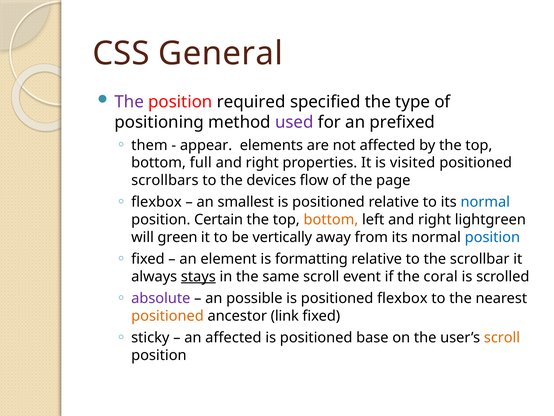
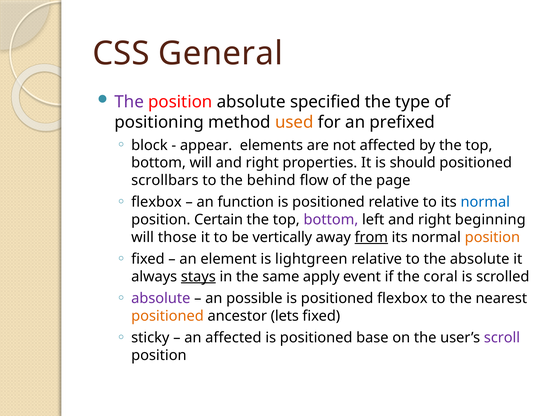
position required: required -> absolute (251, 102)
used colour: purple -> orange (294, 122)
them: them -> block (149, 145)
bottom full: full -> will (201, 163)
visited: visited -> should (413, 163)
devices: devices -> behind (271, 180)
smallest: smallest -> function (246, 202)
bottom colour: orange -> purple (331, 219)
lightgreen: lightgreen -> beginning (490, 219)
green: green -> those (177, 237)
from underline: none -> present (371, 237)
position colour: blue -> orange (492, 237)
formatting: formatting -> lightgreen (311, 259)
the scrollbar: scrollbar -> absolute (480, 259)
same scroll: scroll -> apply (321, 276)
link: link -> lets (285, 316)
scroll colour: orange -> purple (502, 337)
